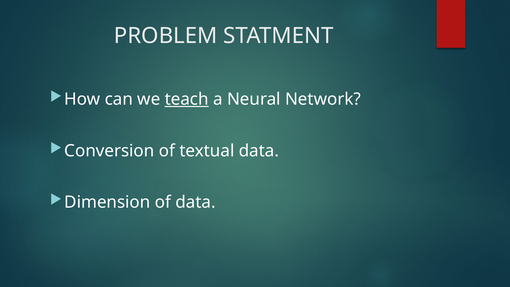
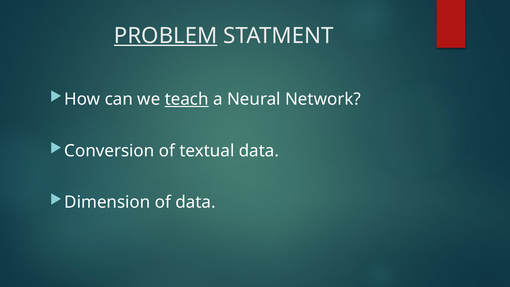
PROBLEM underline: none -> present (166, 36)
